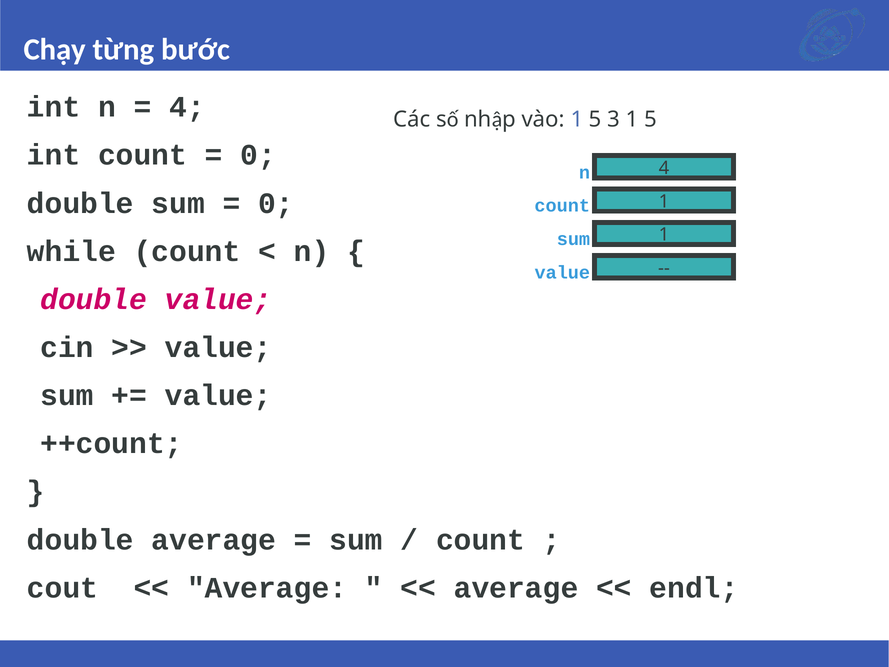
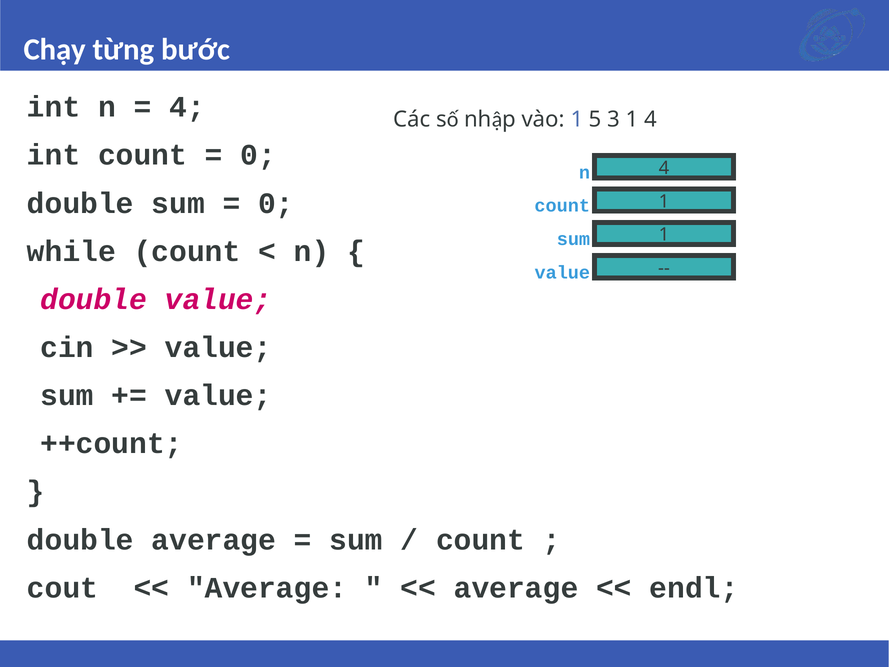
3 1 5: 5 -> 4 (651, 119)
